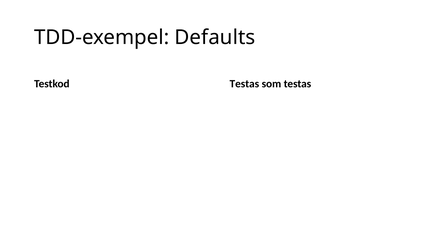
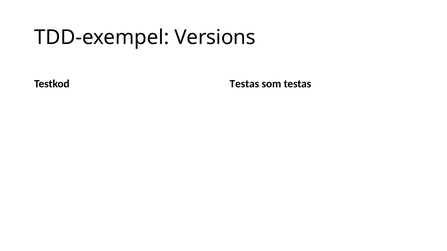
Defaults: Defaults -> Versions (215, 38)
